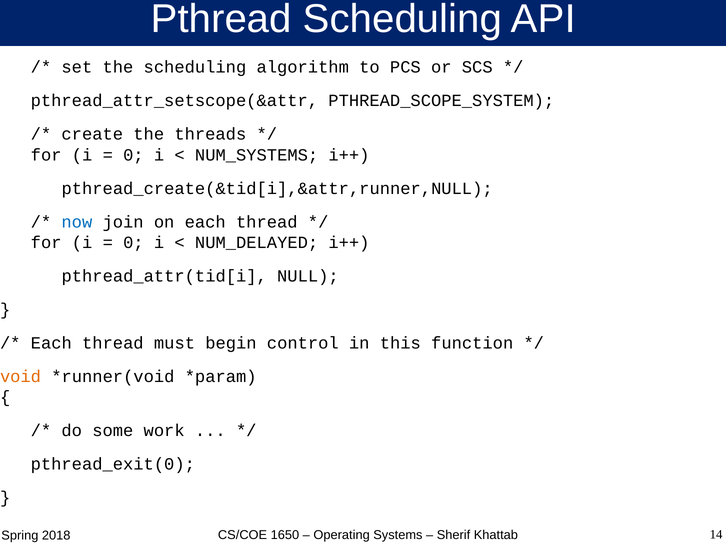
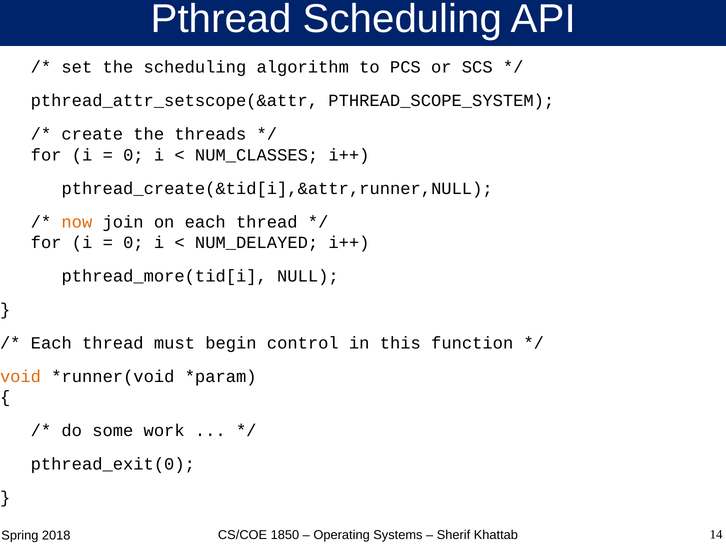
NUM_SYSTEMS: NUM_SYSTEMS -> NUM_CLASSES (257, 155)
now colour: blue -> orange (77, 222)
pthread_attr(tid[i: pthread_attr(tid[i -> pthread_more(tid[i (164, 276)
1650: 1650 -> 1850 (285, 535)
